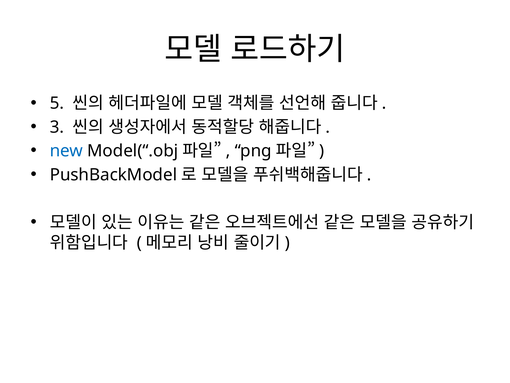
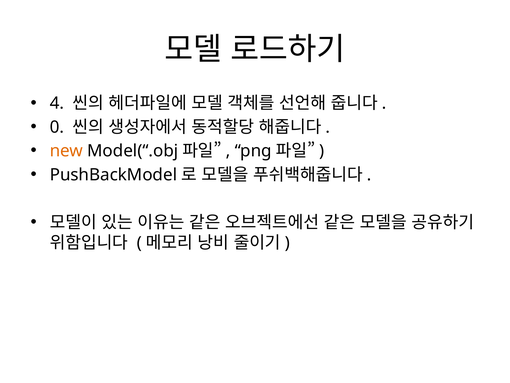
5: 5 -> 4 (57, 103)
3: 3 -> 0 (57, 127)
new colour: blue -> orange (66, 151)
